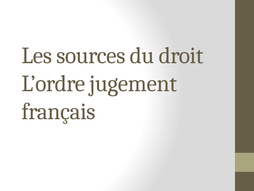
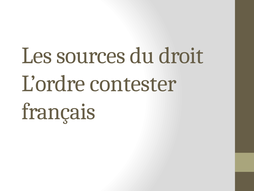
jugement: jugement -> contester (133, 83)
